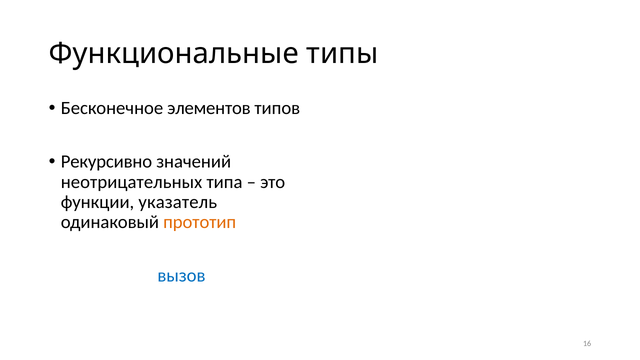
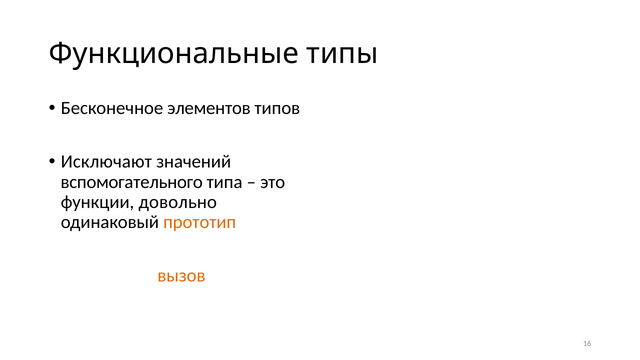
Рекурсивно: Рекурсивно -> Исключают (106, 162)
неотрицательных: неотрицательных -> вспомогательного (132, 182)
указатель: указатель -> довольно (178, 202)
вызов colour: blue -> orange (181, 276)
